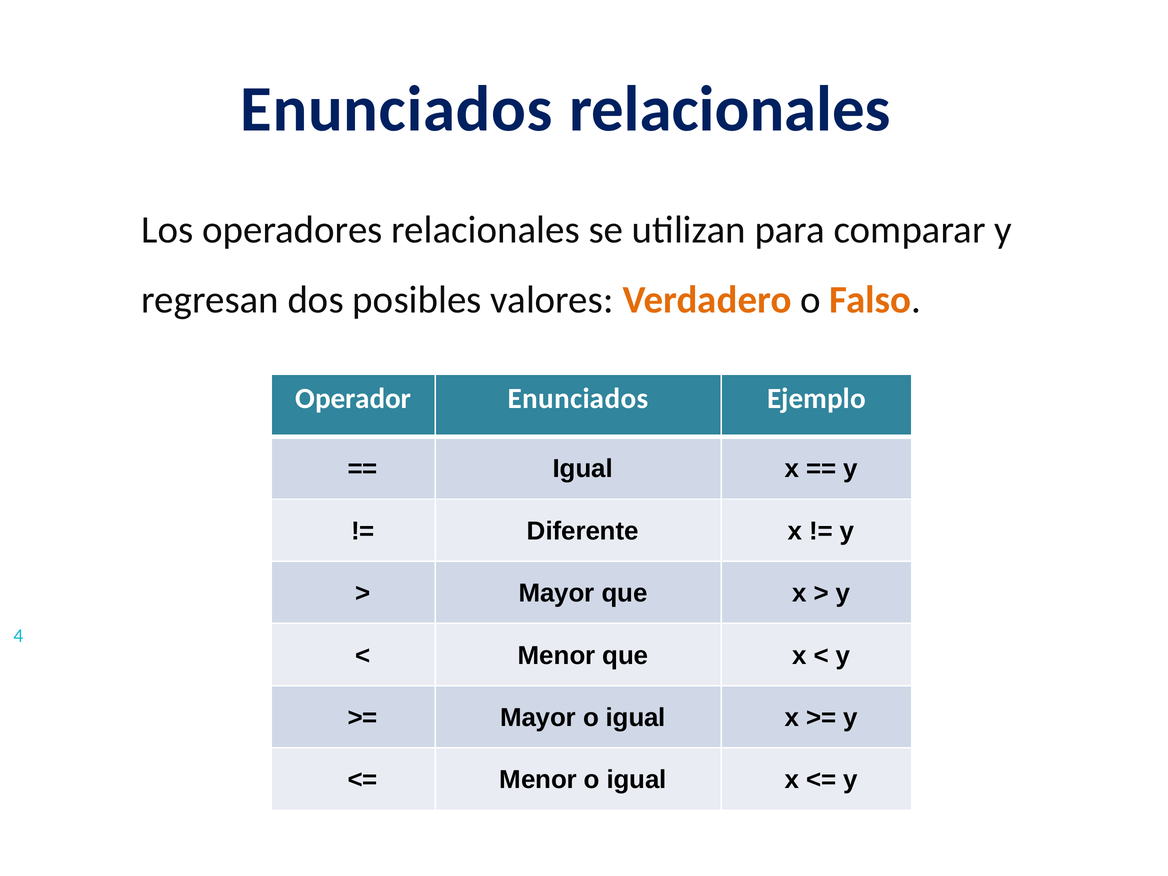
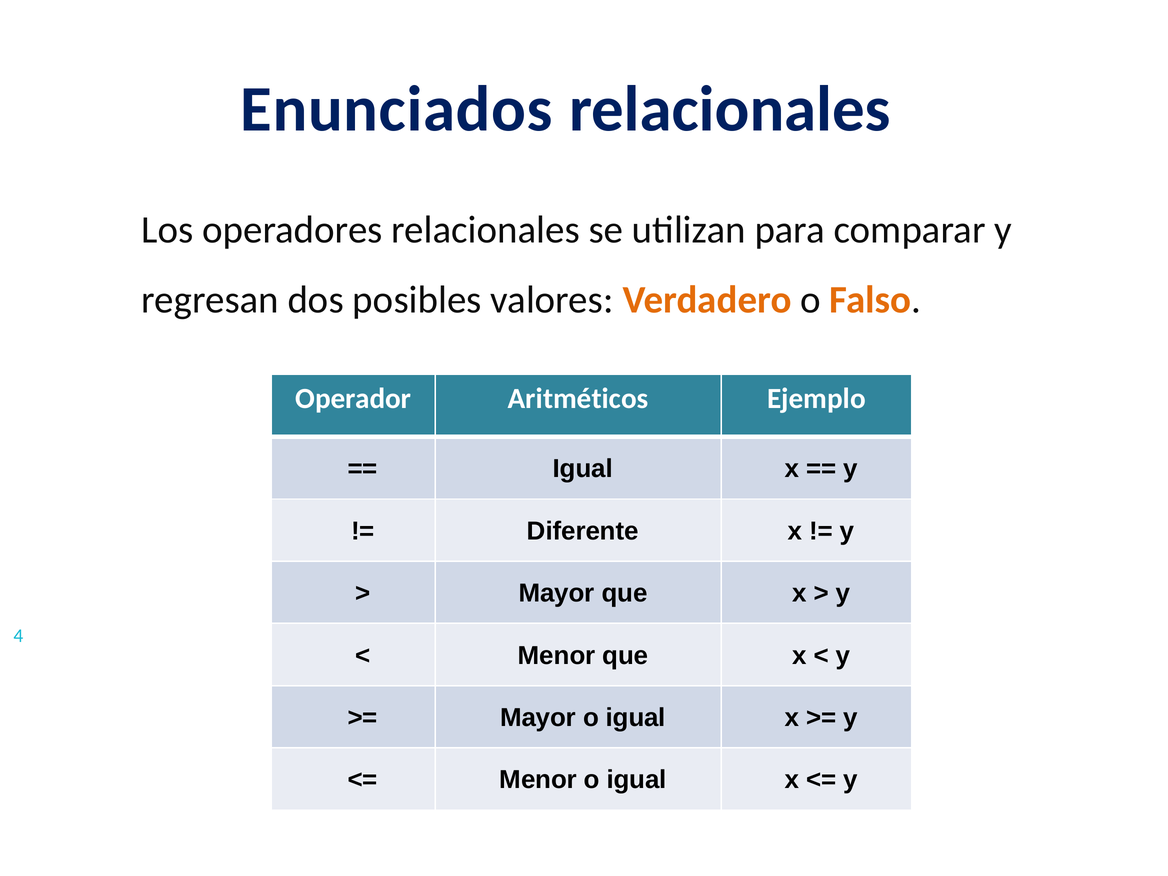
Operador Enunciados: Enunciados -> Aritméticos (578, 399)
